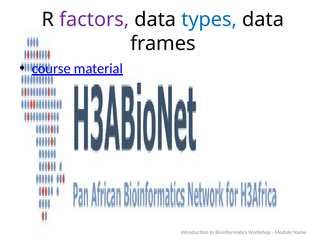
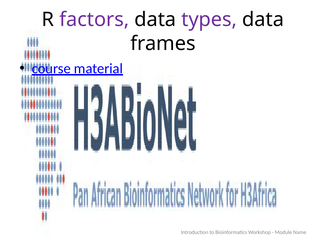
types colour: blue -> purple (209, 20)
